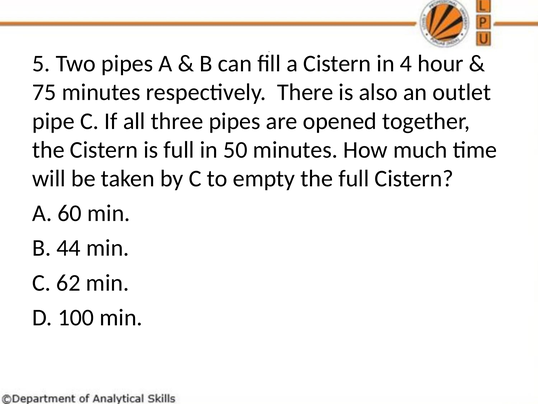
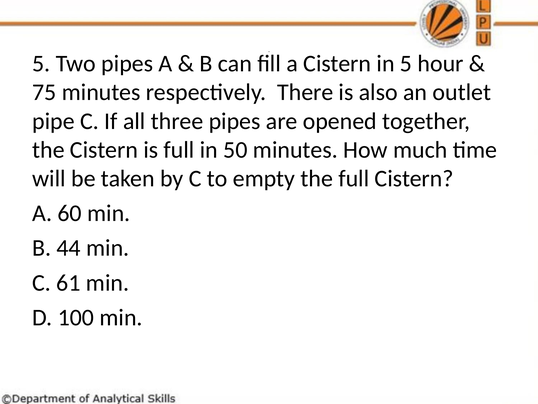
in 4: 4 -> 5 (406, 64)
62: 62 -> 61 (68, 282)
